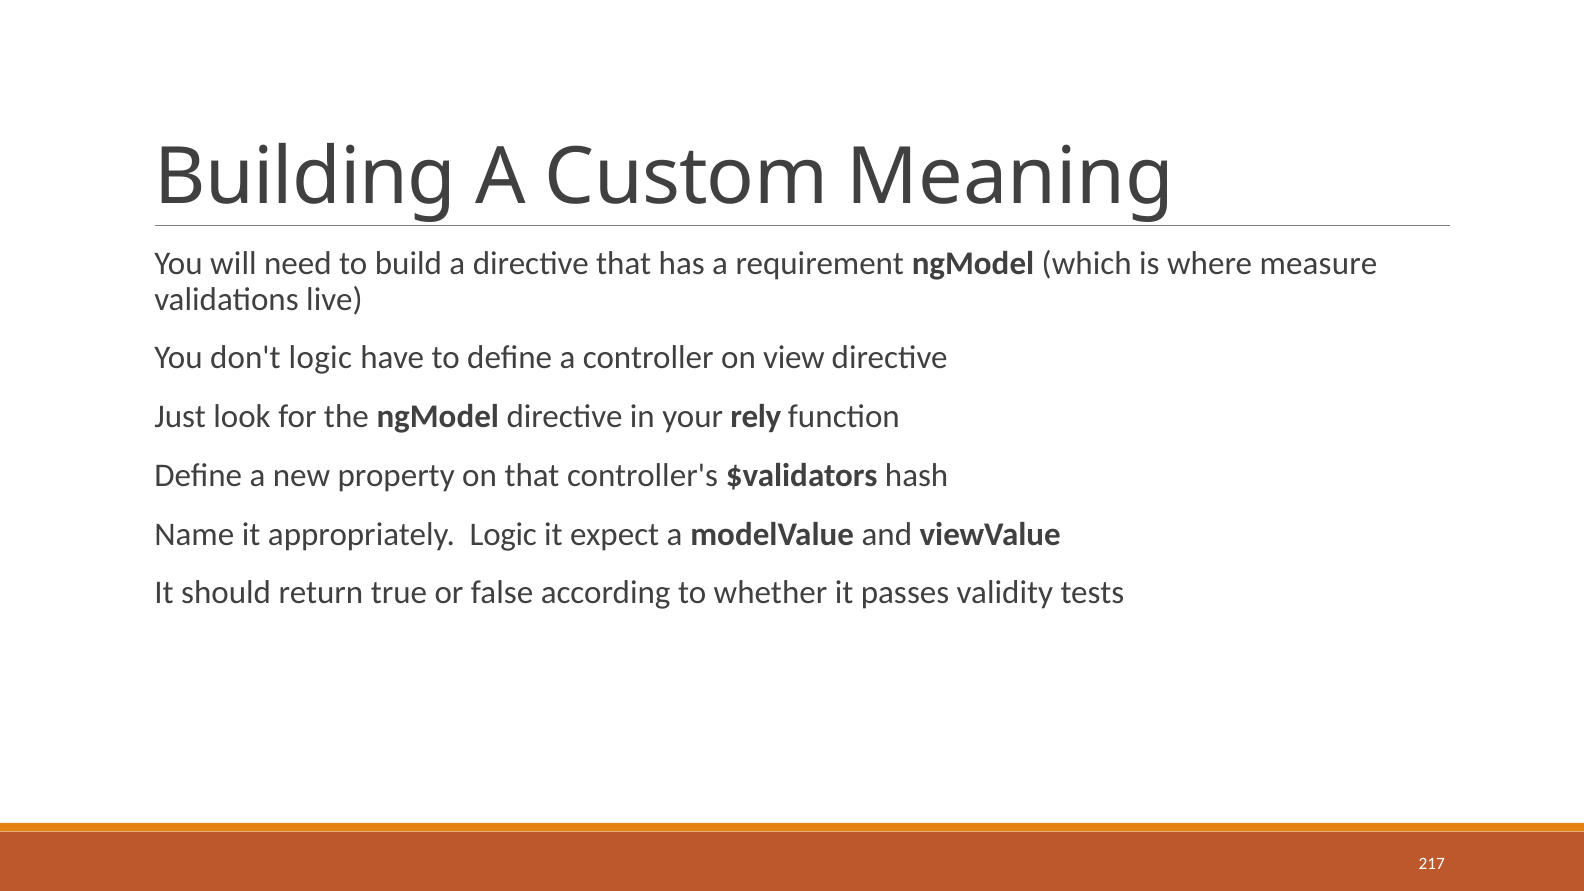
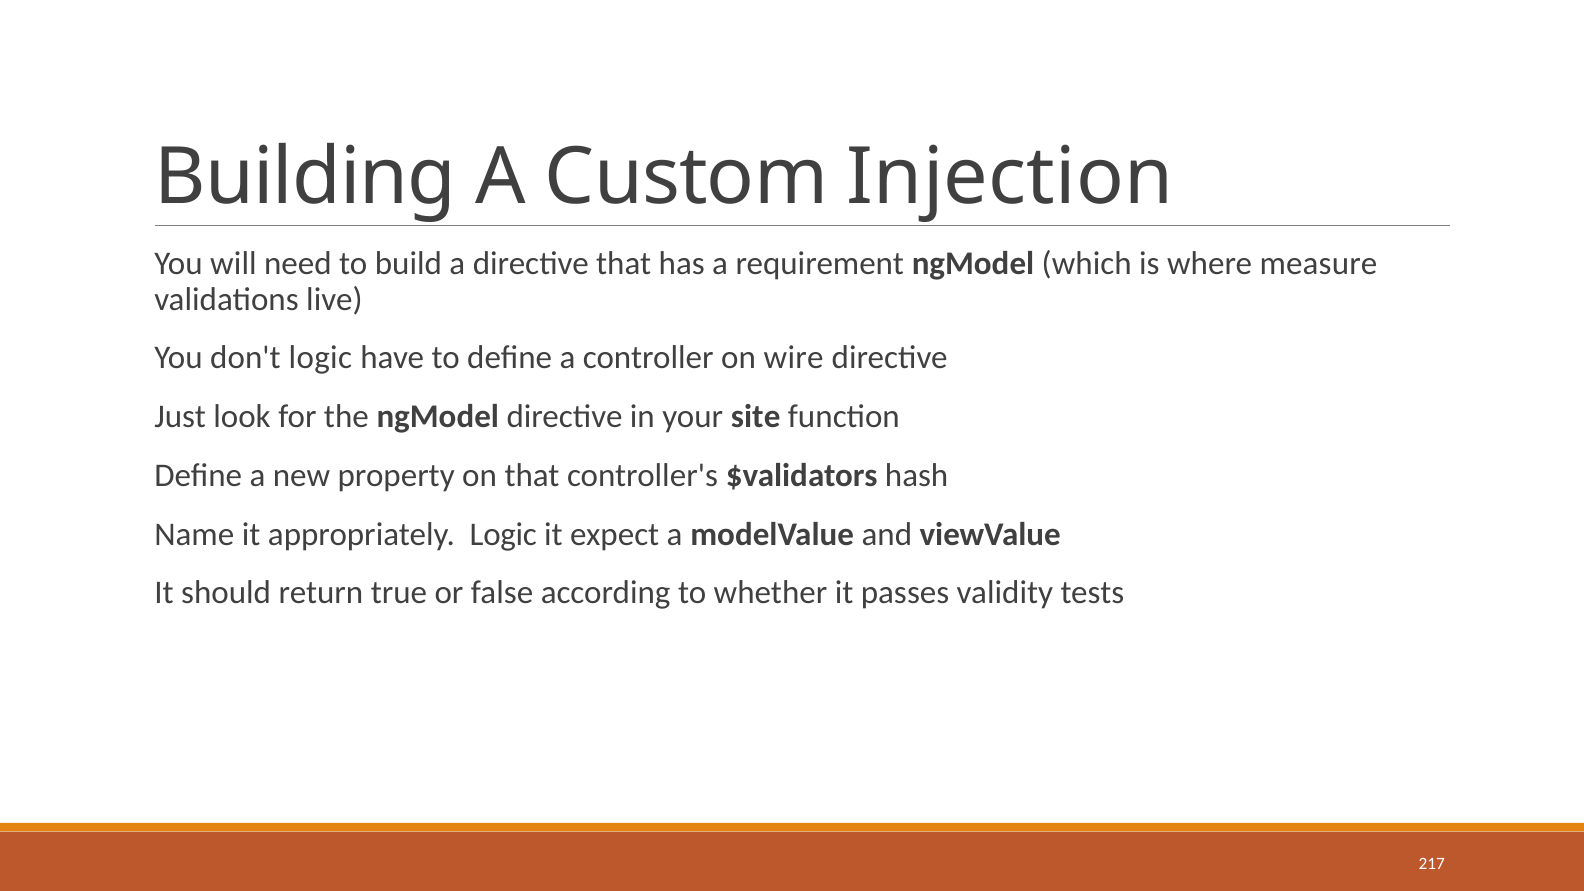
Meaning: Meaning -> Injection (1010, 177)
view: view -> wire (794, 358)
rely: rely -> site (756, 417)
